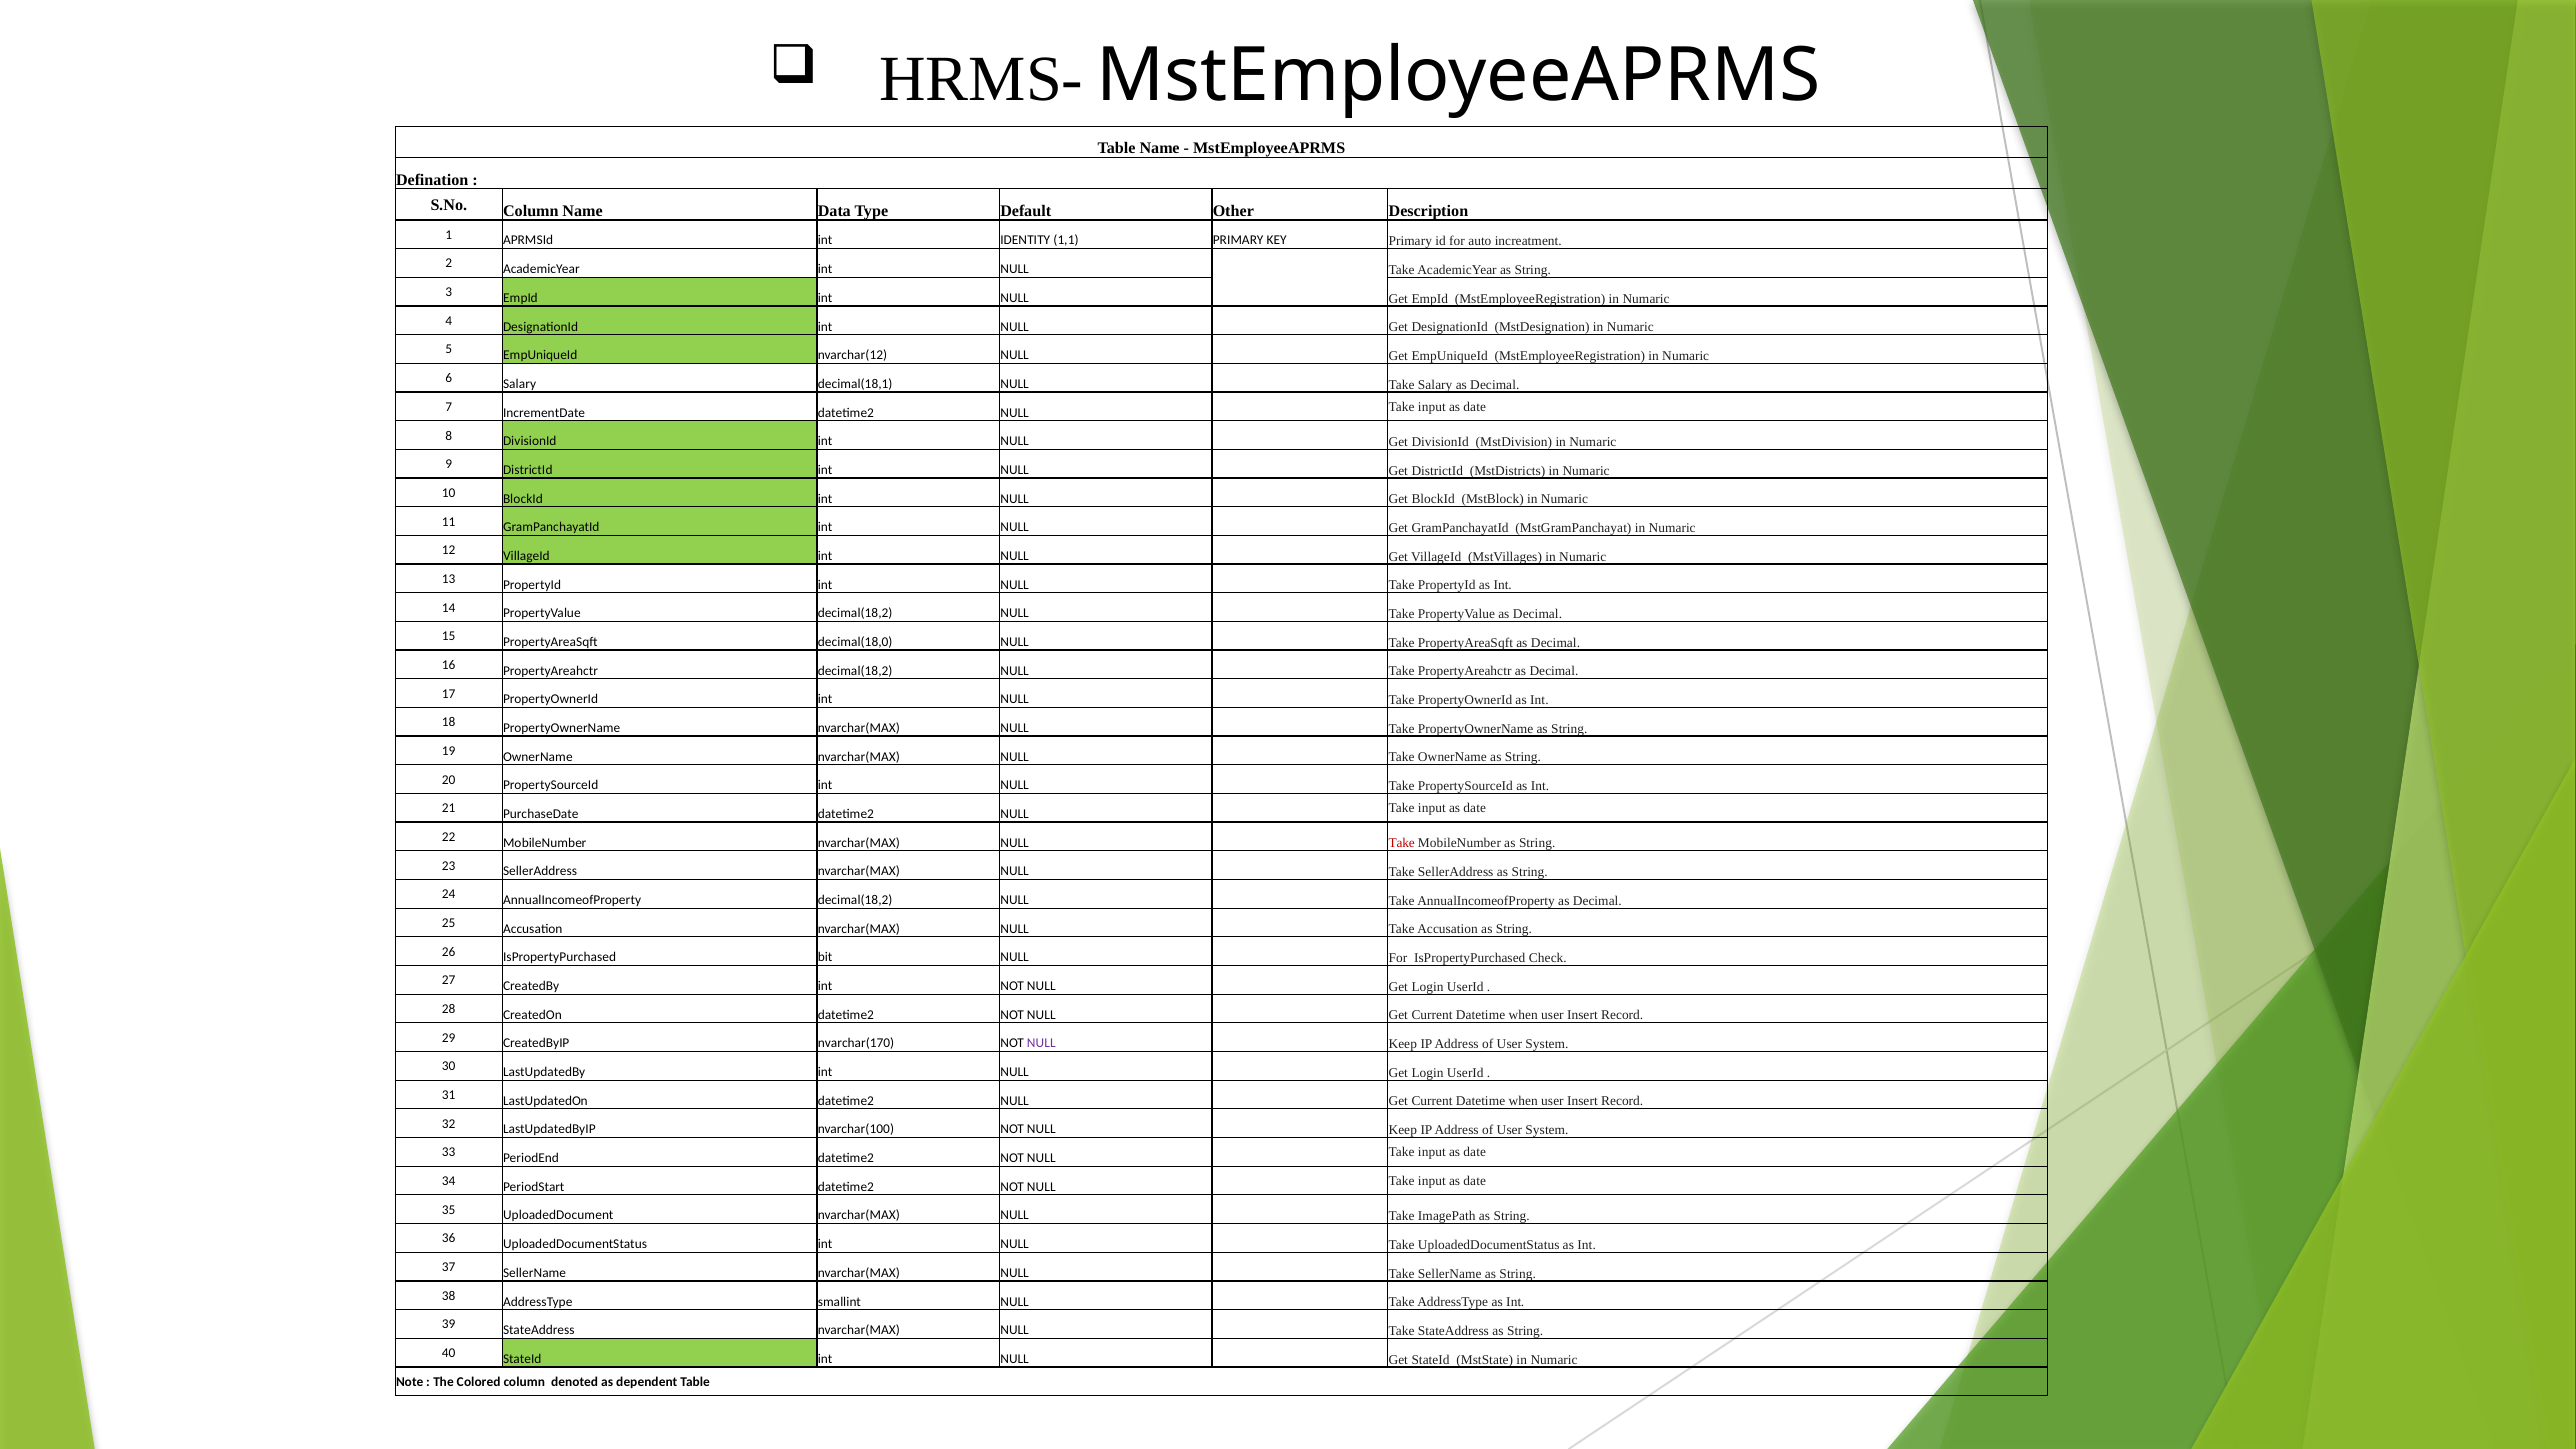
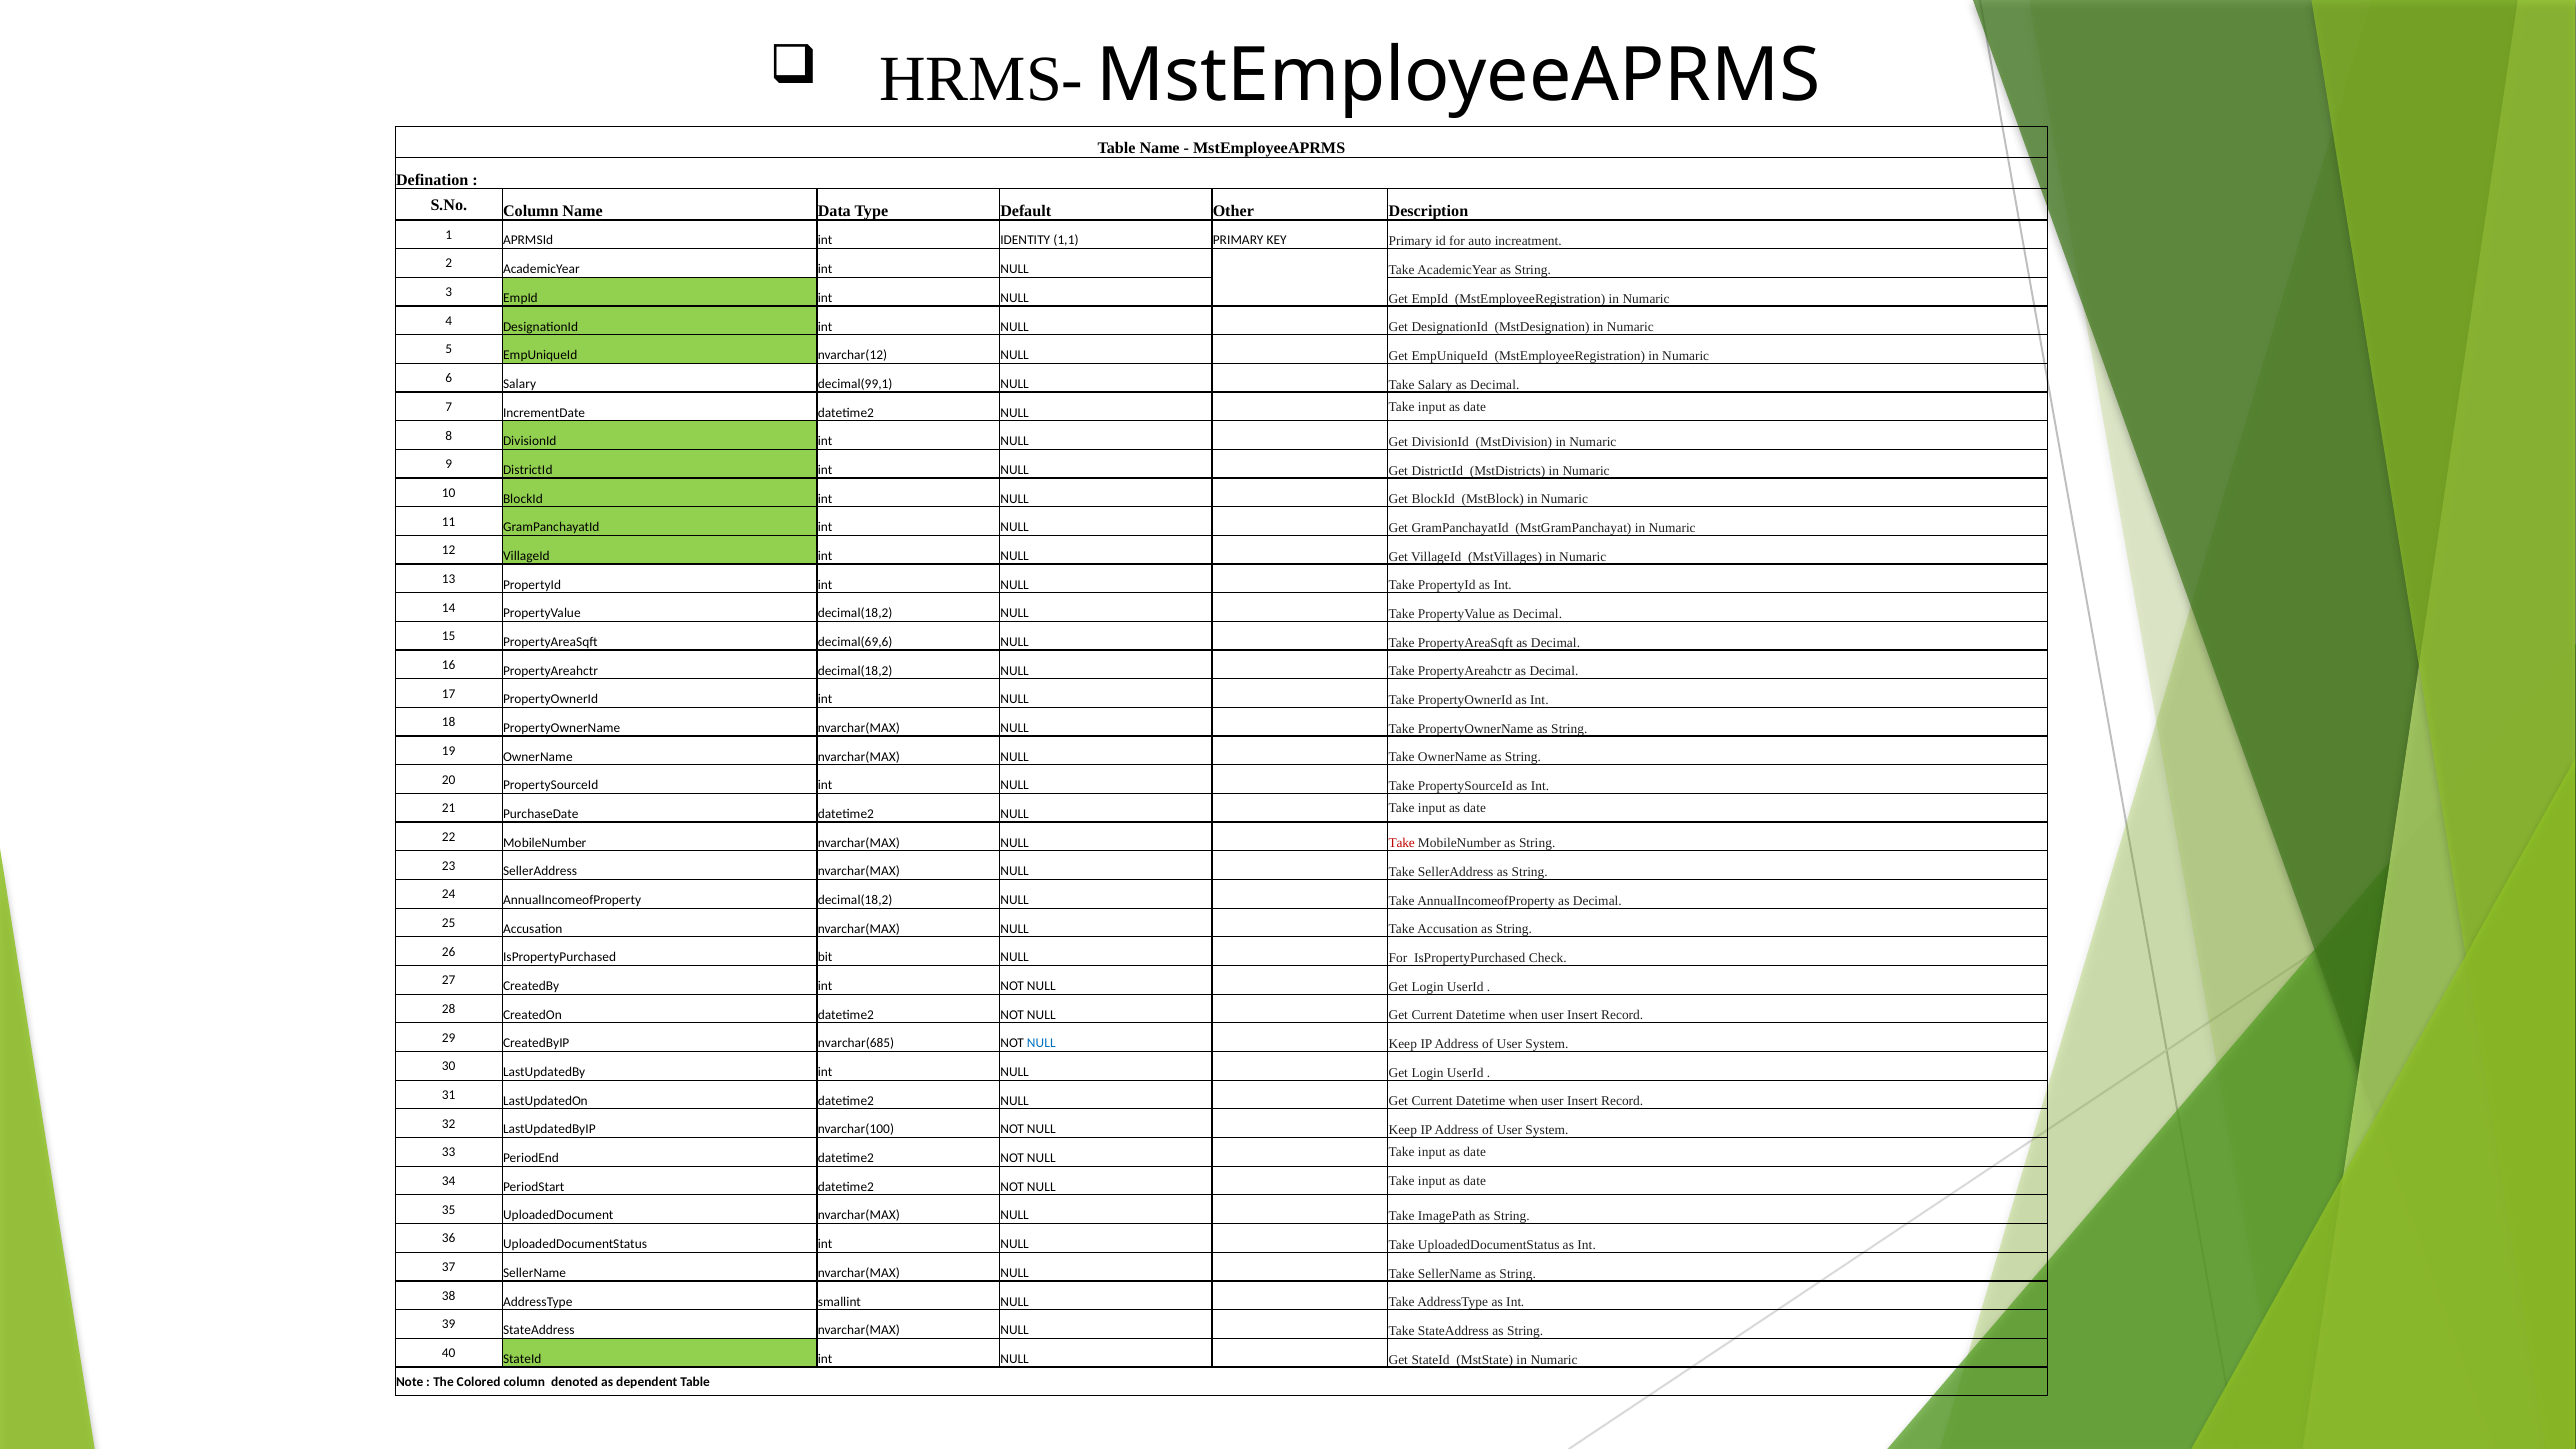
decimal(18,1: decimal(18,1 -> decimal(99,1 (855, 384)
decimal(18,0: decimal(18,0 -> decimal(69,6 (855, 642)
nvarchar(170: nvarchar(170 -> nvarchar(685 (856, 1043)
NULL colour: purple -> blue (1041, 1043)
